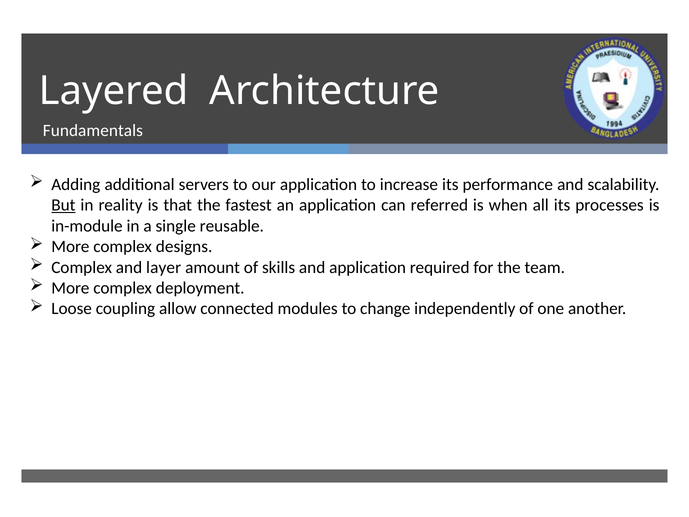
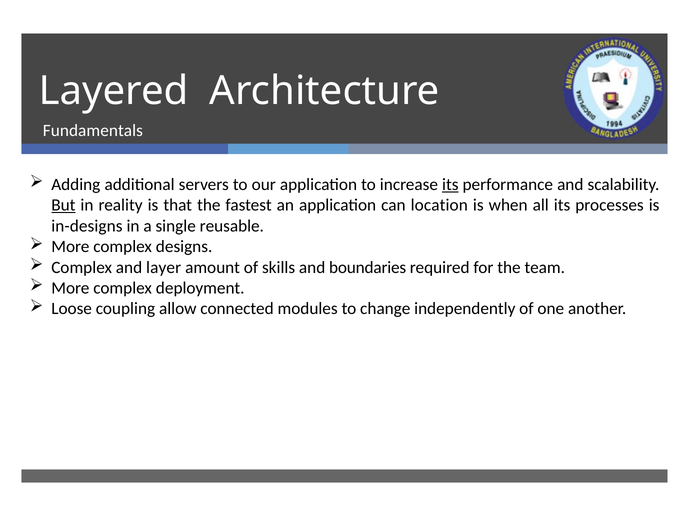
its underline: none -> present (450, 185)
referred: referred -> location (439, 205)
in-module: in-module -> in-designs (87, 226)
and application: application -> boundaries (368, 267)
